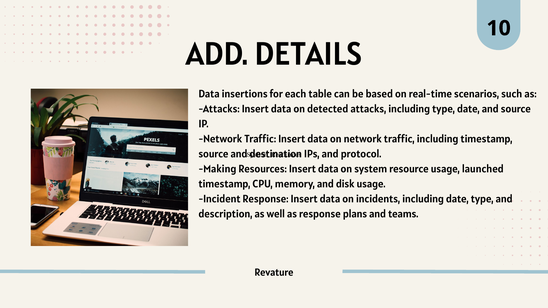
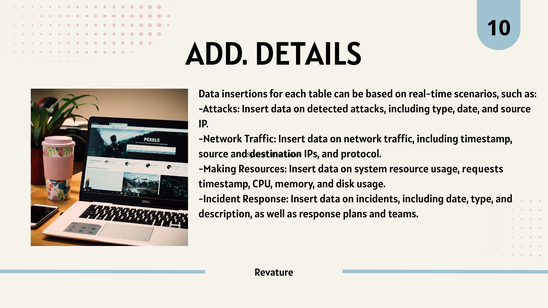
launched: launched -> requests (483, 169)
